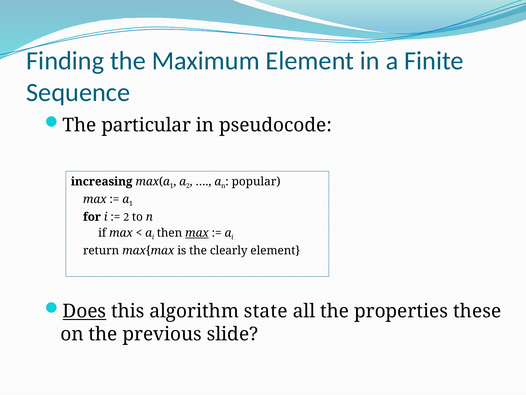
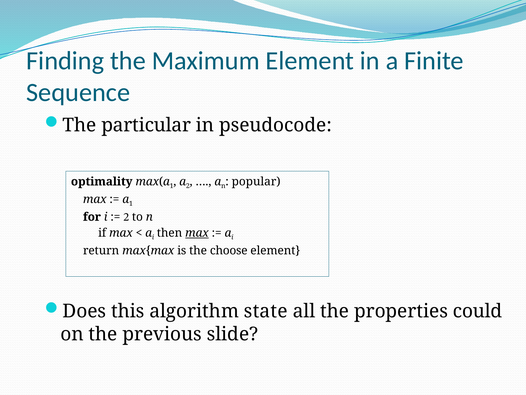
increasing: increasing -> optimality (102, 181)
clearly: clearly -> choose (229, 250)
Does underline: present -> none (84, 311)
these: these -> could (477, 311)
